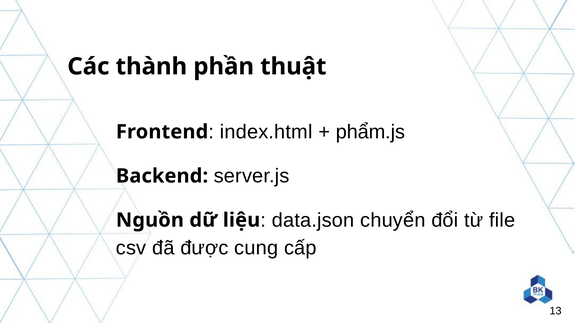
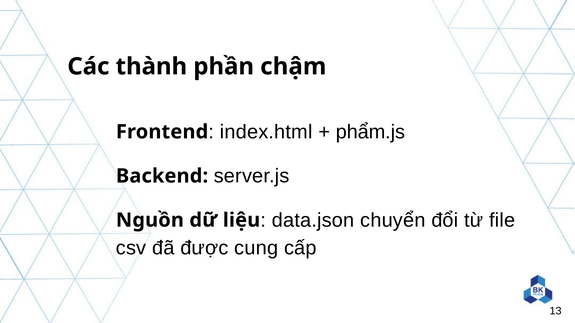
thuật: thuật -> chậm (293, 67)
